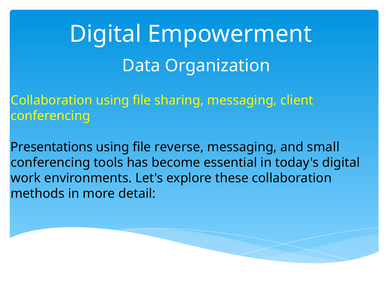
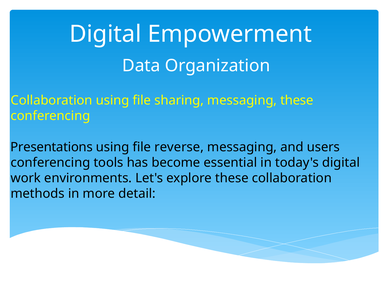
messaging client: client -> these (297, 100)
small: small -> users (323, 147)
